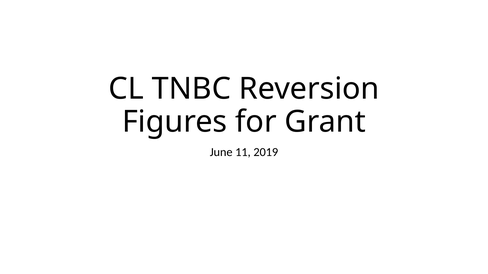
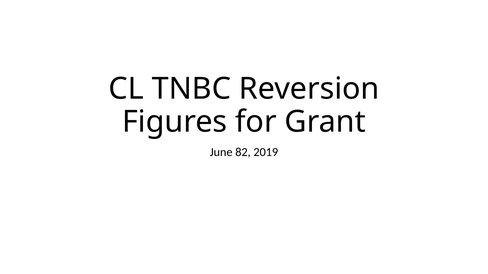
11: 11 -> 82 (243, 153)
